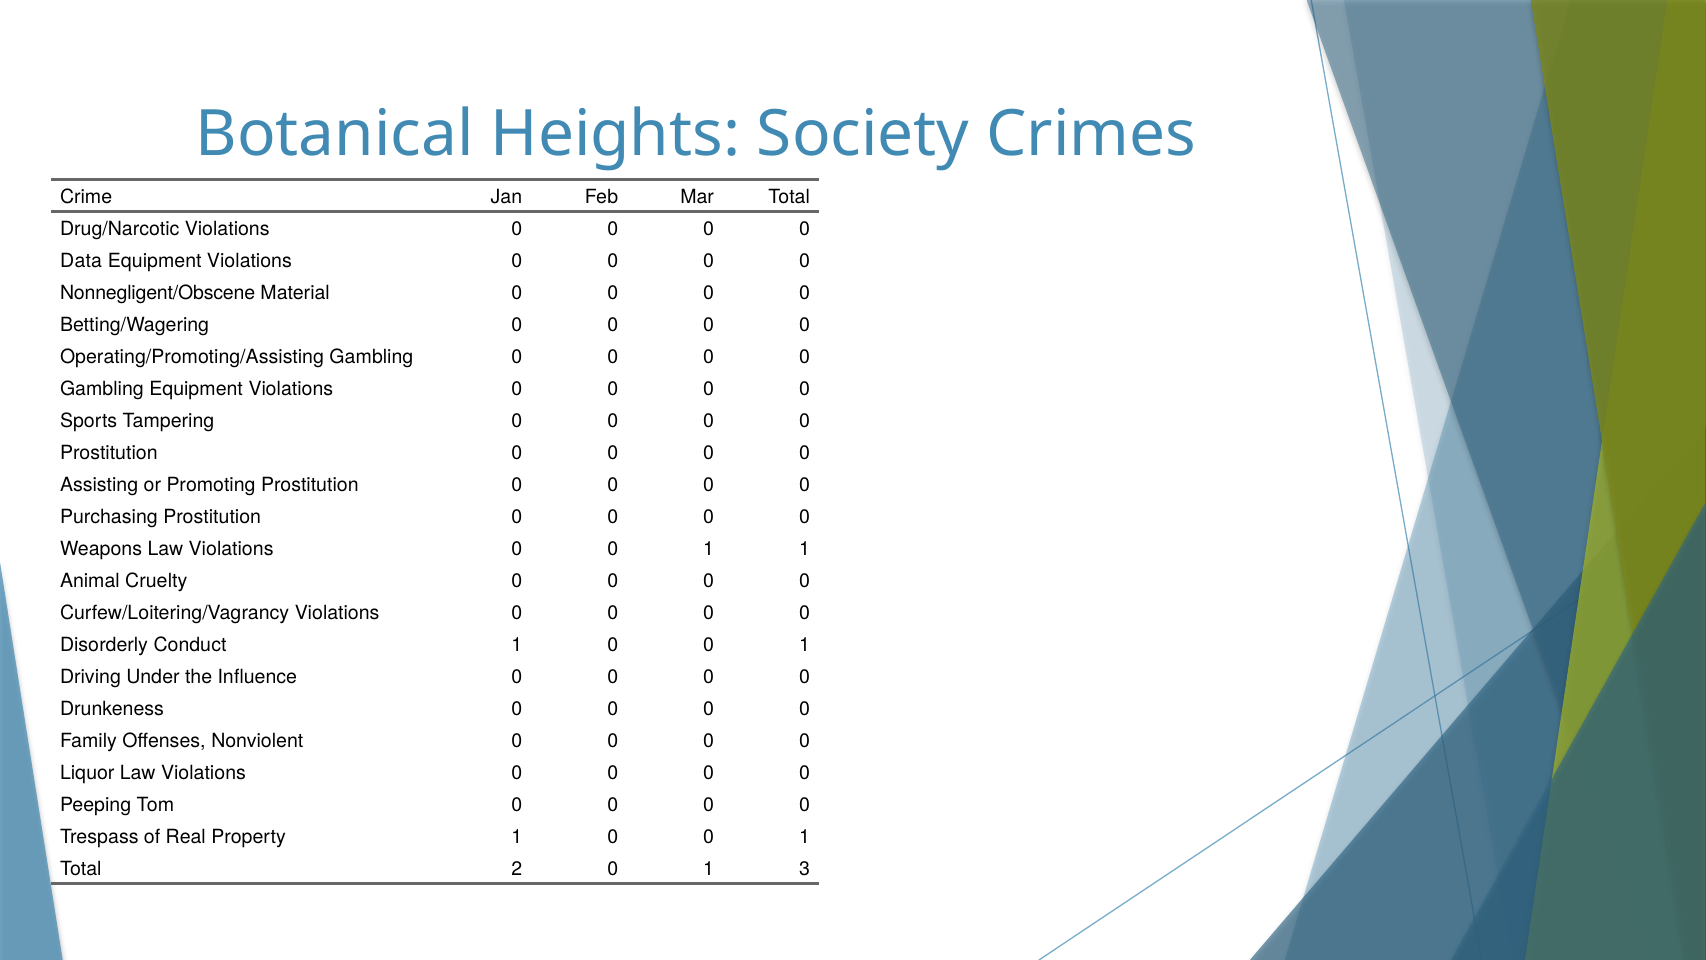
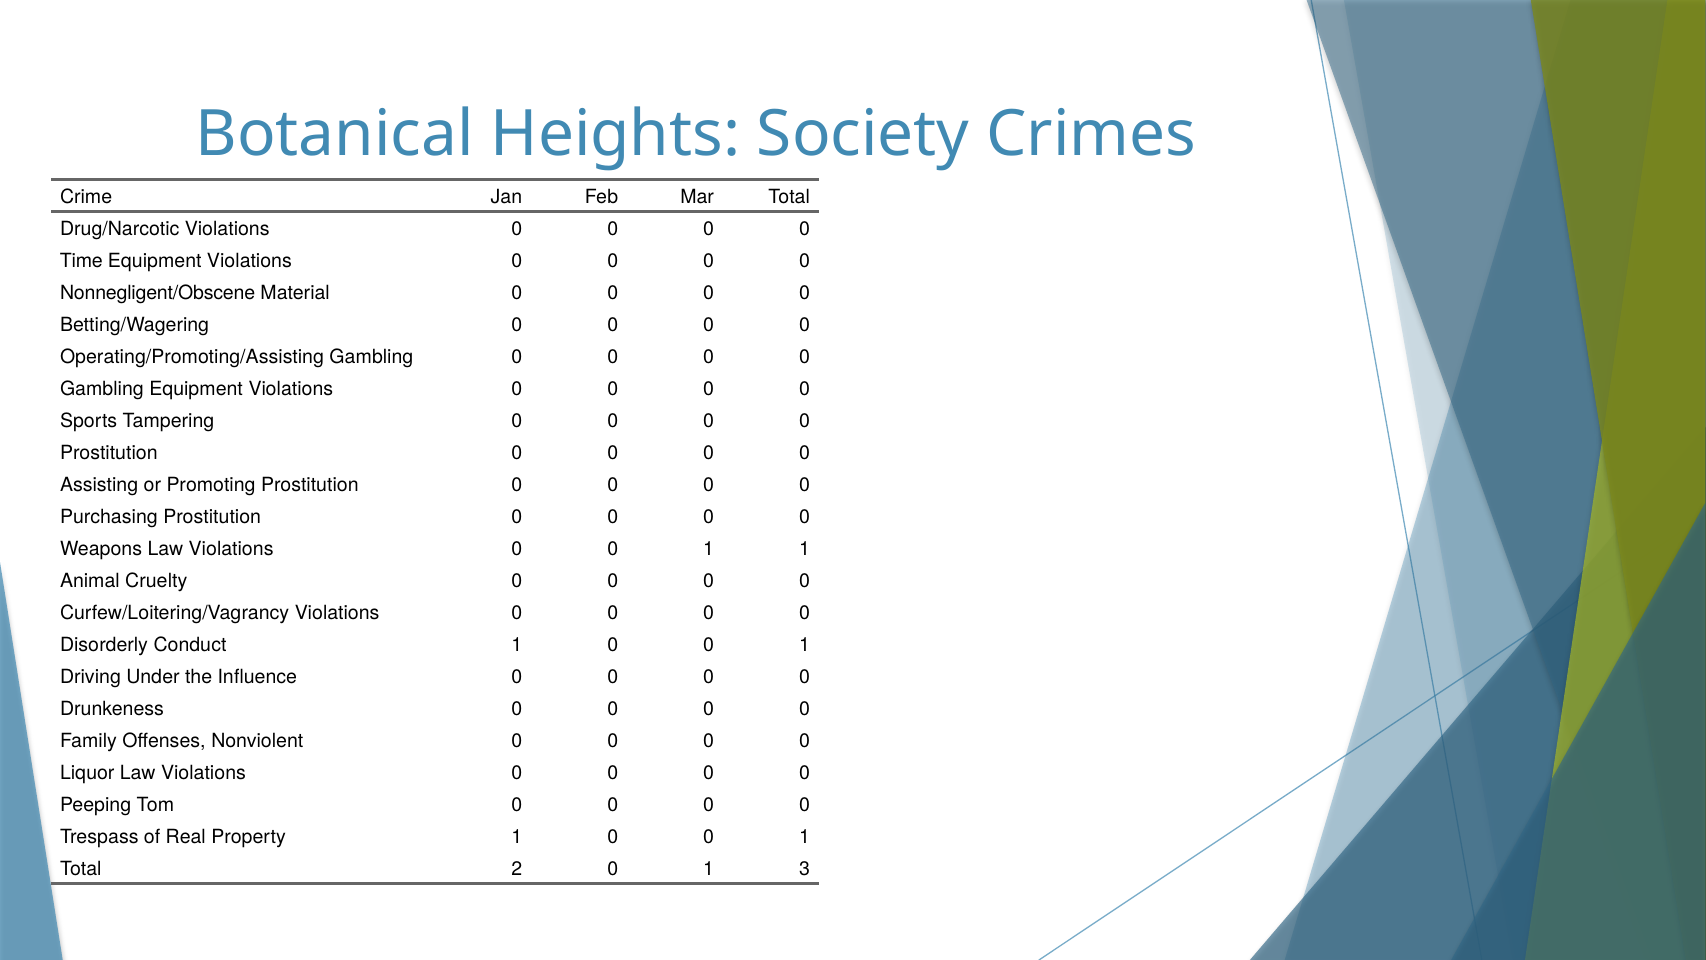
Data: Data -> Time (81, 261)
